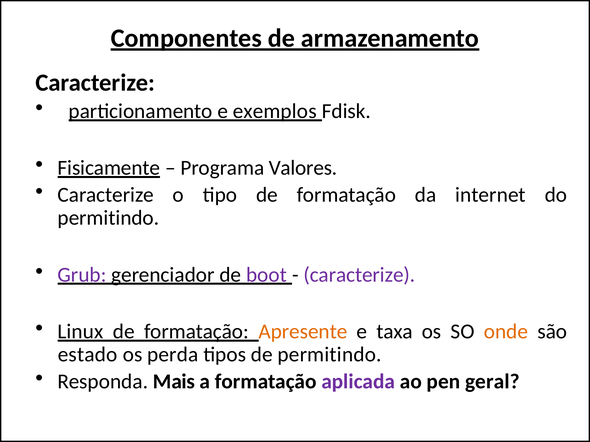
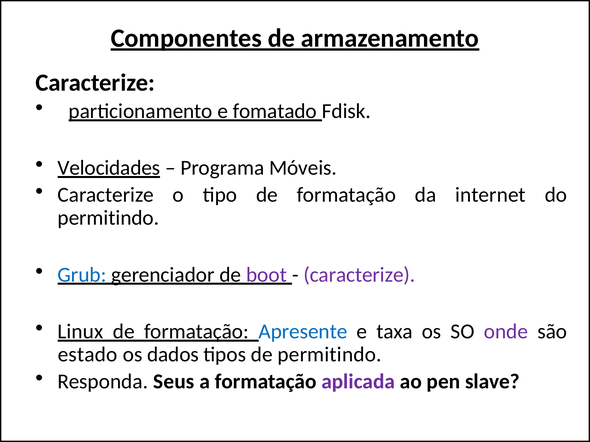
exemplos: exemplos -> fomatado (275, 111)
Fisicamente: Fisicamente -> Velocidades (109, 168)
Valores: Valores -> Móveis (303, 168)
Grub colour: purple -> blue (82, 275)
Apresente colour: orange -> blue (303, 332)
onde colour: orange -> purple (506, 332)
perda: perda -> dados (173, 355)
Mais: Mais -> Seus (174, 382)
geral: geral -> slave (492, 382)
